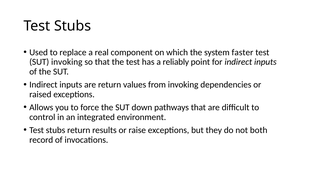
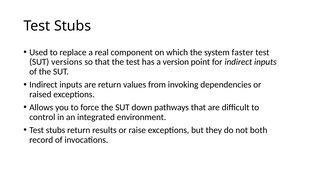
SUT invoking: invoking -> versions (67, 62)
reliably: reliably -> version (176, 62)
